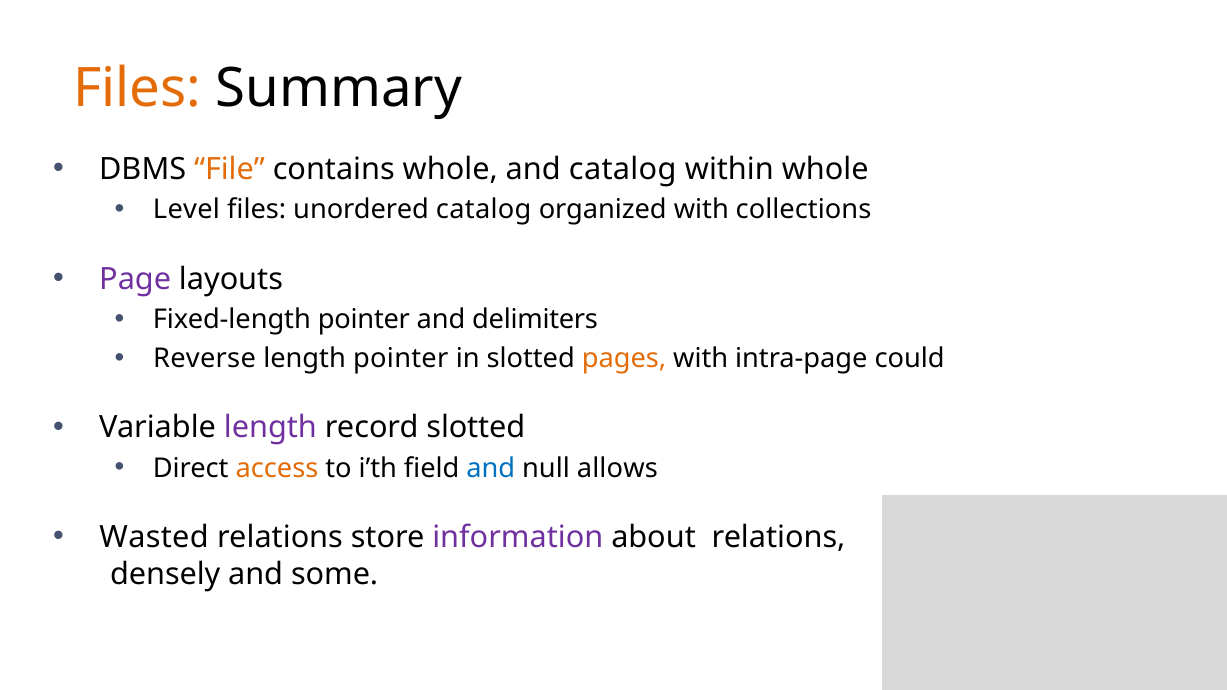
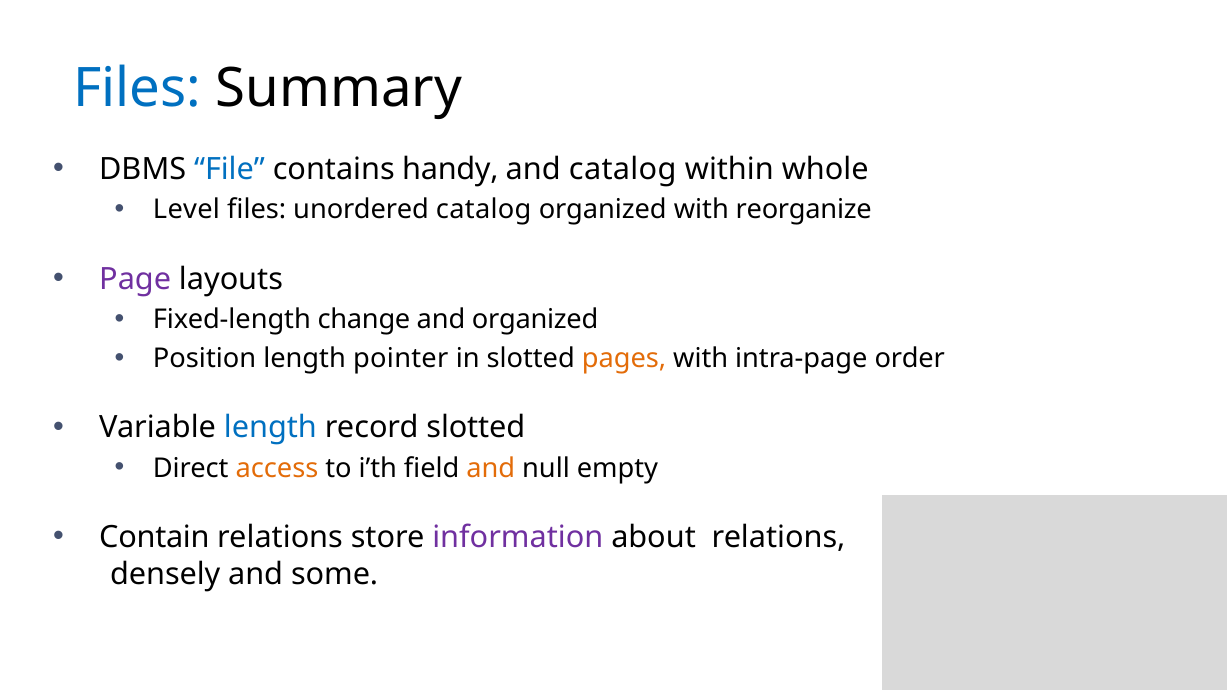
Files colour: orange -> blue (138, 89)
File colour: orange -> blue (229, 169)
contains whole: whole -> handy (450, 169)
collections: collections -> reorganize (804, 210)
Fixed-length pointer: pointer -> change (364, 320)
and delimiters: delimiters -> organized (535, 320)
Reverse: Reverse -> Position (205, 359)
could: could -> order (910, 359)
length colour: purple -> blue (270, 428)
and colour: blue -> orange (491, 468)
allows: allows -> empty (617, 468)
Wasted: Wasted -> Contain (154, 537)
